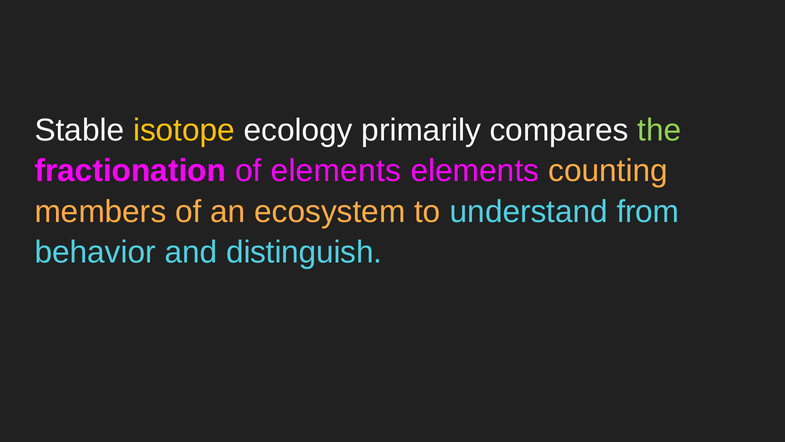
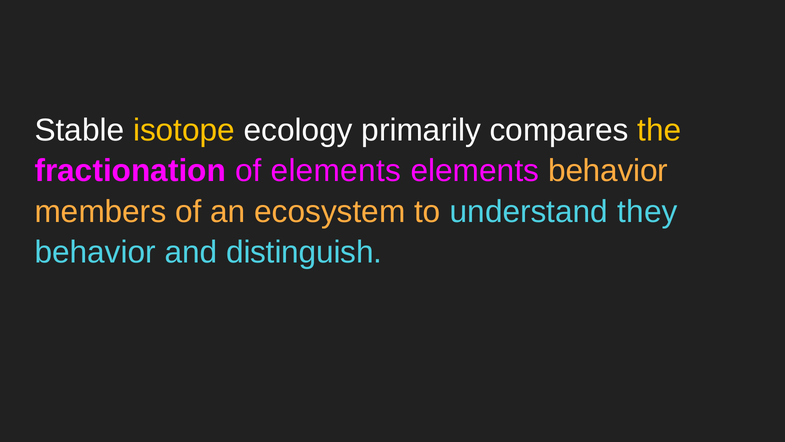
the colour: light green -> yellow (659, 130)
elements counting: counting -> behavior (608, 171)
from: from -> they (647, 211)
